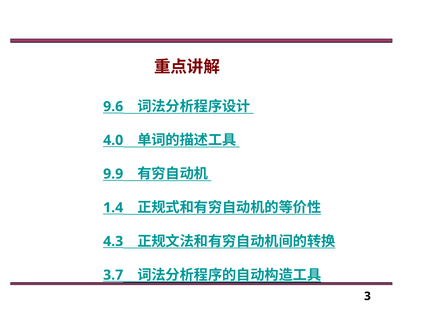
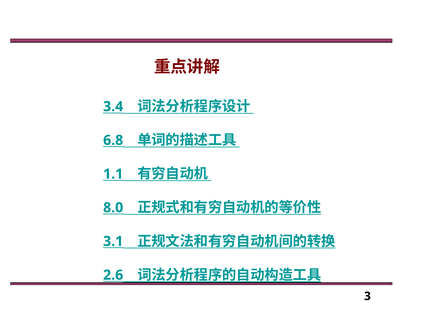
9.6: 9.6 -> 3.4 (113, 107)
4.0: 4.0 -> 6.8 (113, 140)
9.9: 9.9 -> 1.1 (113, 174)
1.4: 1.4 -> 8.0 (113, 208)
4.3: 4.3 -> 3.1 (113, 241)
3.7: 3.7 -> 2.6 (113, 275)
